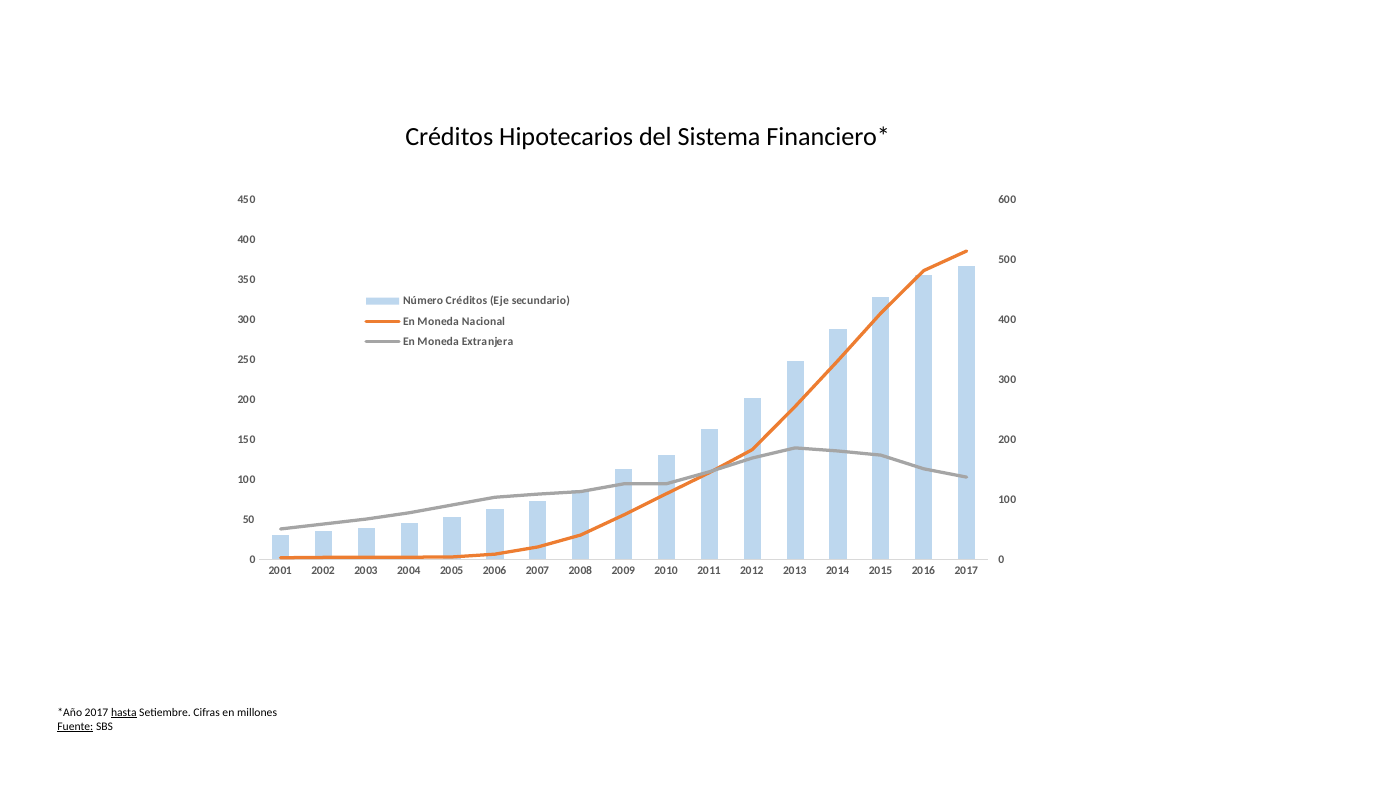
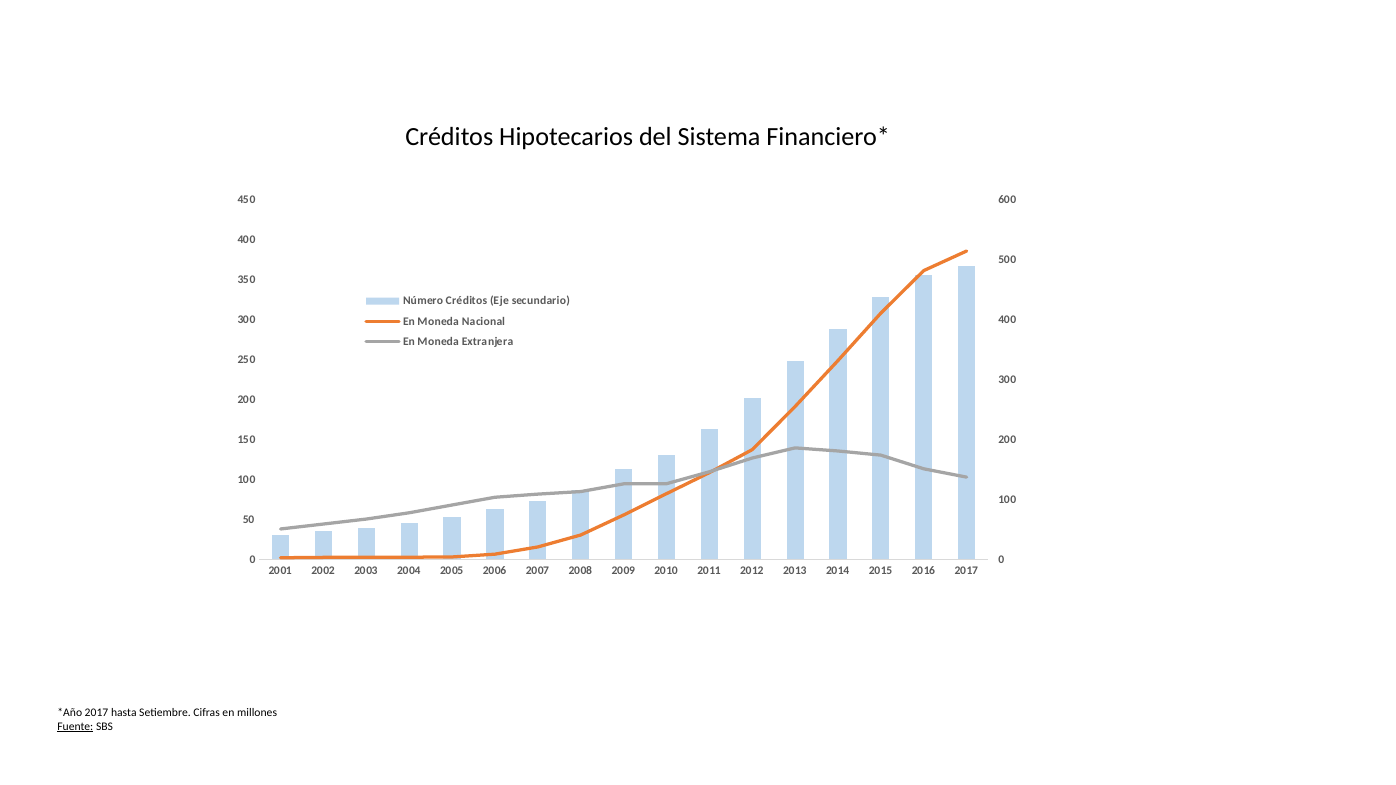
hasta underline: present -> none (124, 713)
